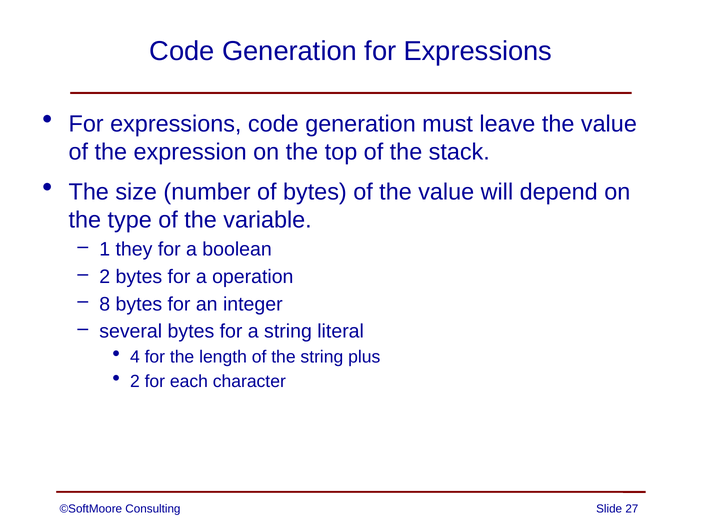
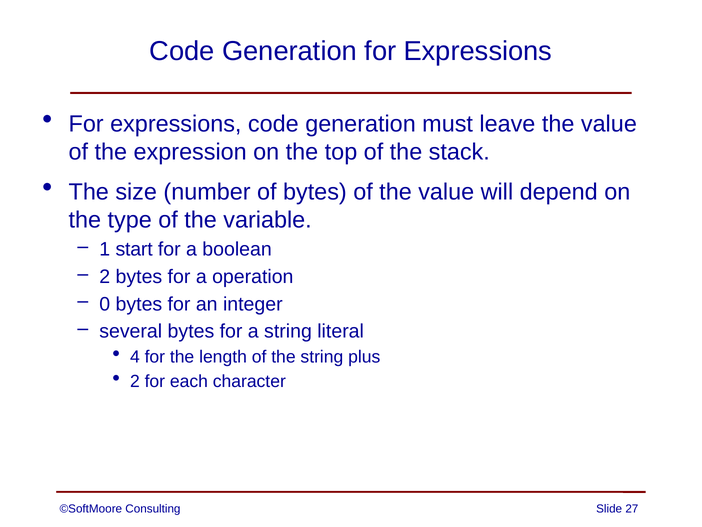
they: they -> start (134, 249)
8: 8 -> 0 (105, 304)
